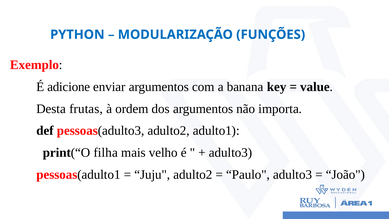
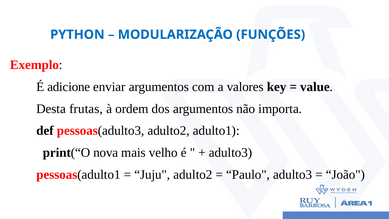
banana: banana -> valores (245, 87)
filha: filha -> nova (106, 152)
